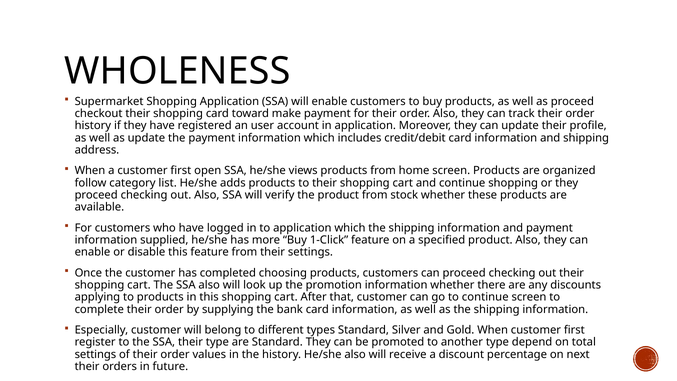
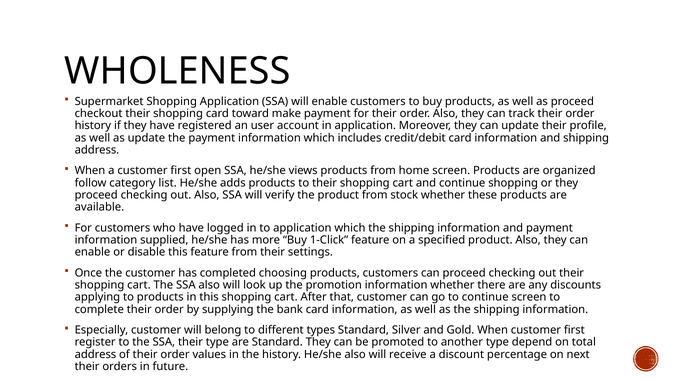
settings: settings -> address (95, 354)
